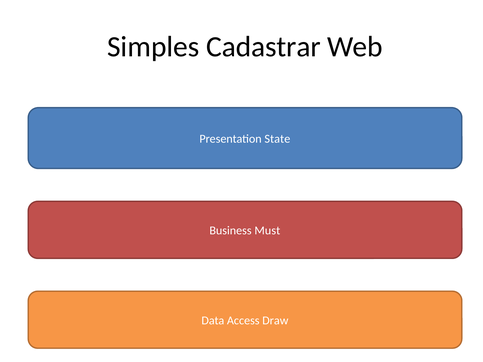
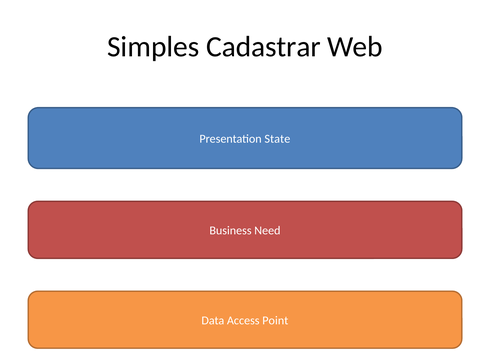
Must: Must -> Need (267, 231)
Draw: Draw -> Point (275, 321)
